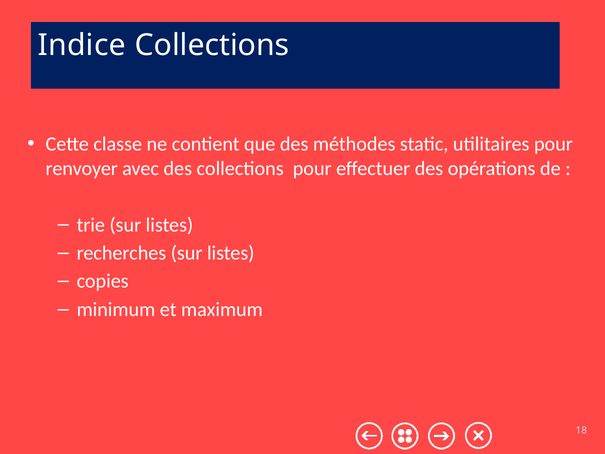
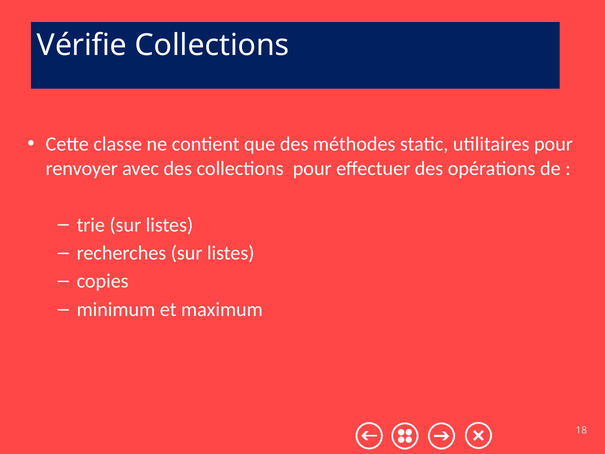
Indice: Indice -> Vérifie (82, 45)
